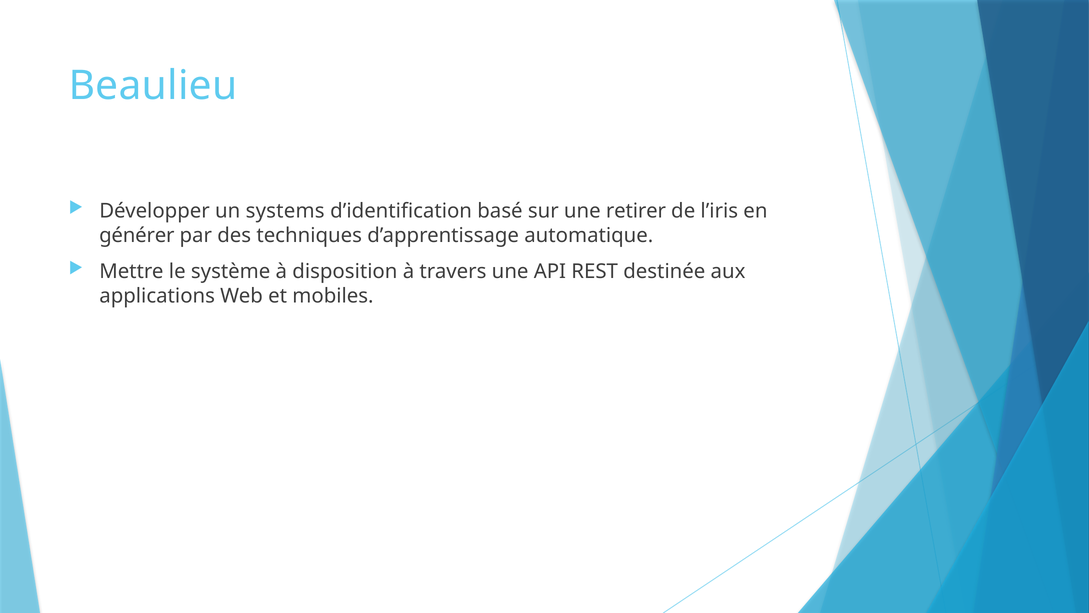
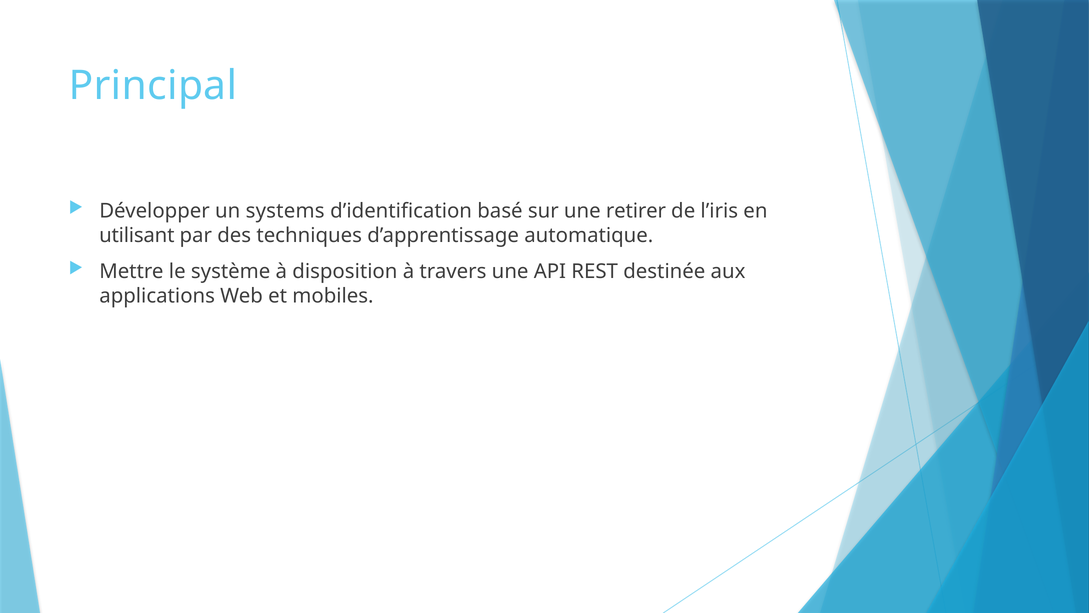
Beaulieu: Beaulieu -> Principal (153, 86)
générer: générer -> utilisant (137, 235)
